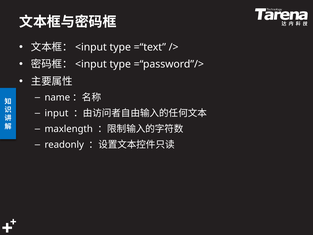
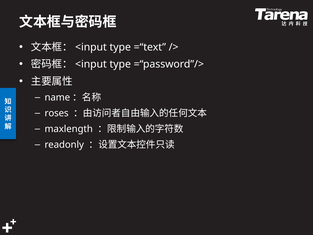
input: input -> roses (57, 113)
